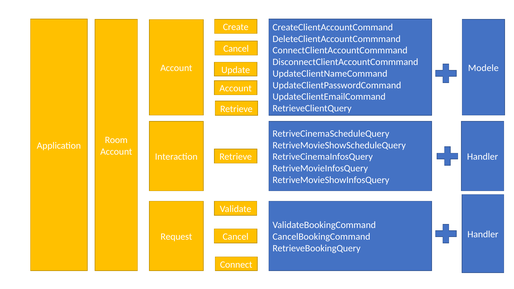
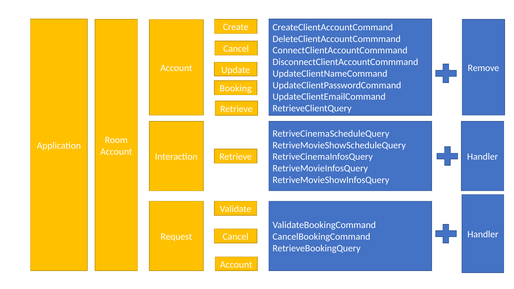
Modele: Modele -> Remove (483, 68)
Account: Account -> Booking (236, 88)
Connect: Connect -> Account (236, 265)
